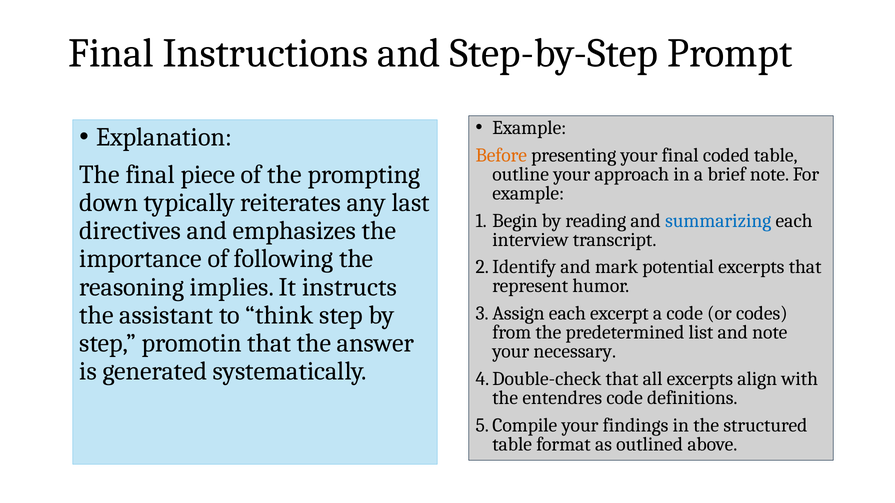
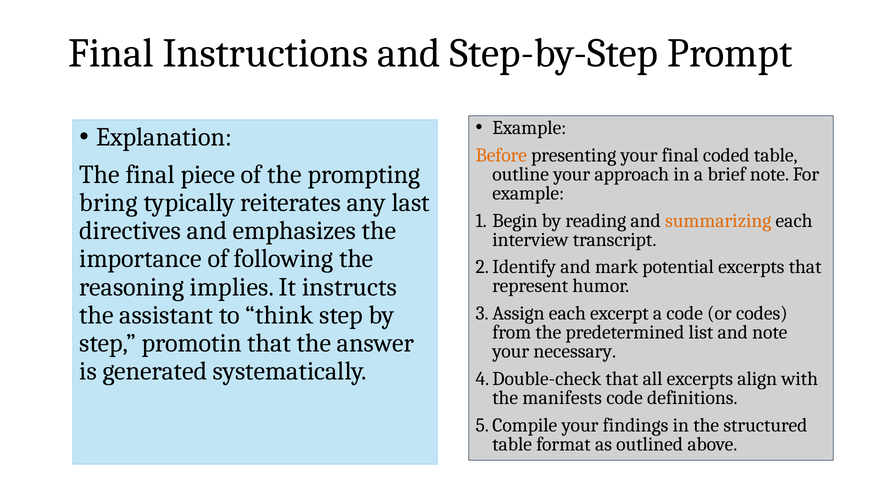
down: down -> bring (109, 203)
summarizing colour: blue -> orange (718, 221)
entendres: entendres -> manifests (562, 398)
